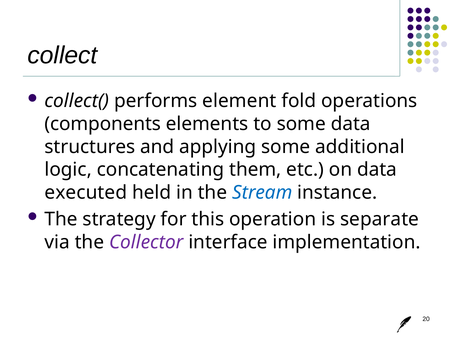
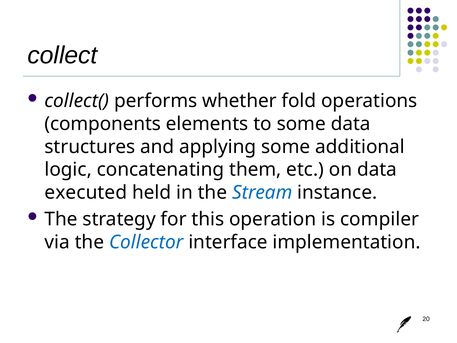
element: element -> whether (239, 101)
separate: separate -> compiler (380, 219)
Collector colour: purple -> blue (146, 242)
